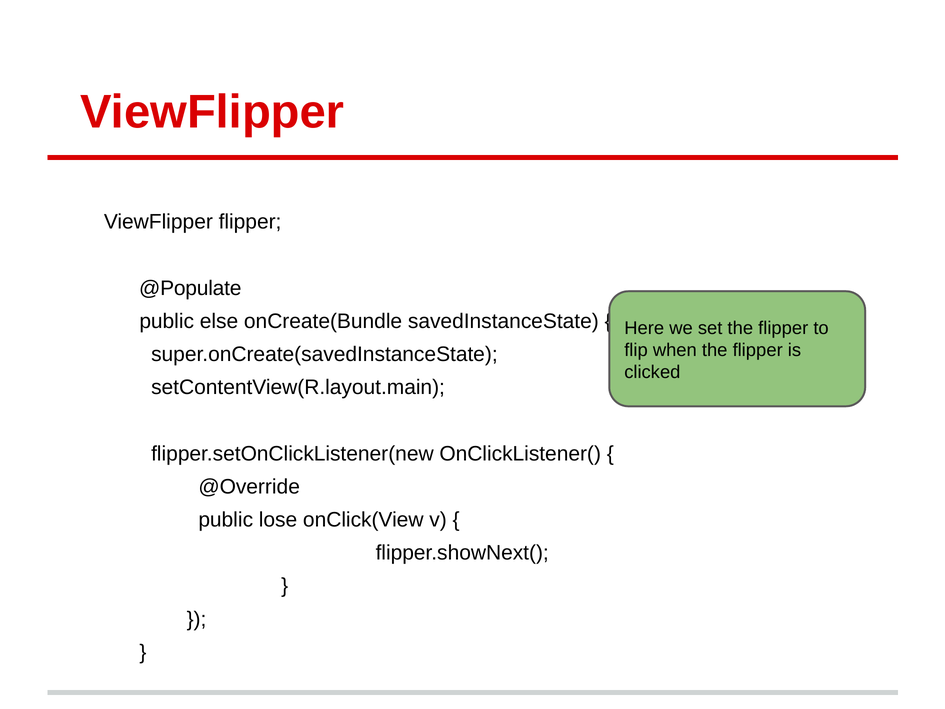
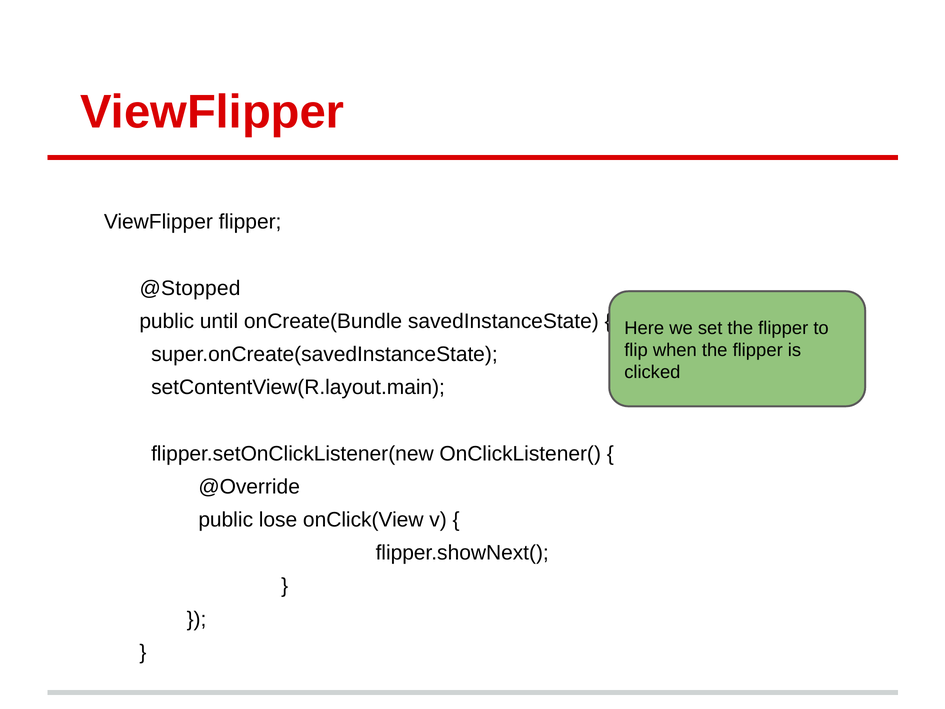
@Populate: @Populate -> @Stopped (190, 288)
else: else -> until (219, 321)
